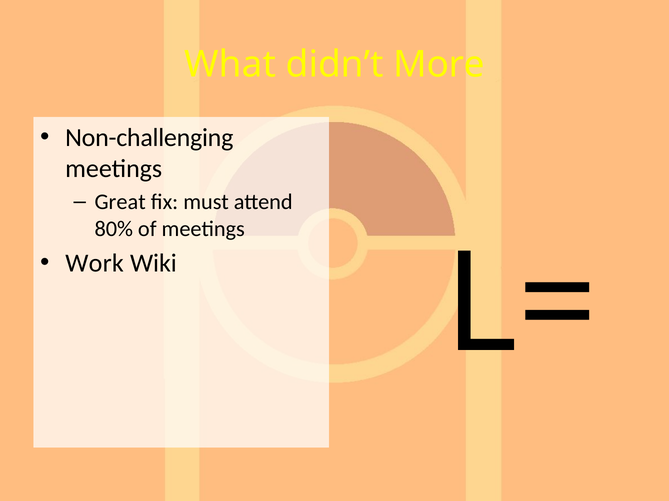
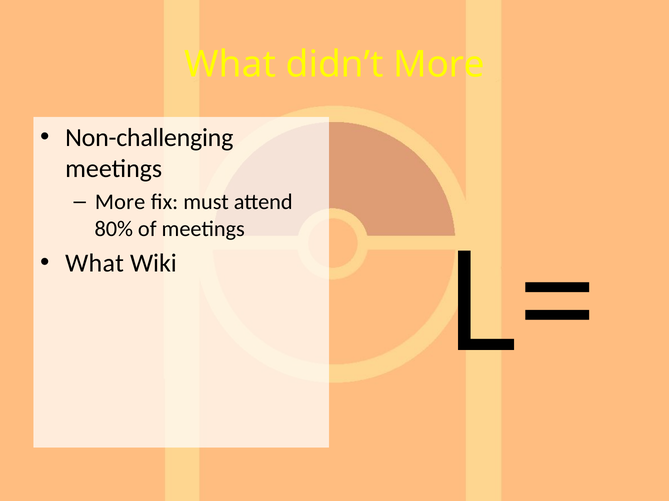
Great: Great -> More (120, 202)
Work: Work -> What (95, 264)
